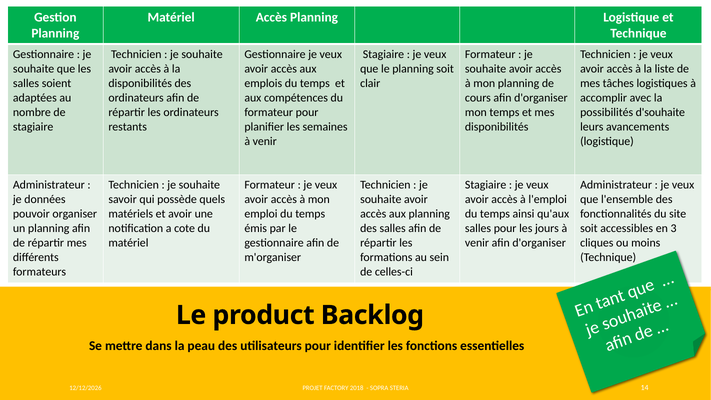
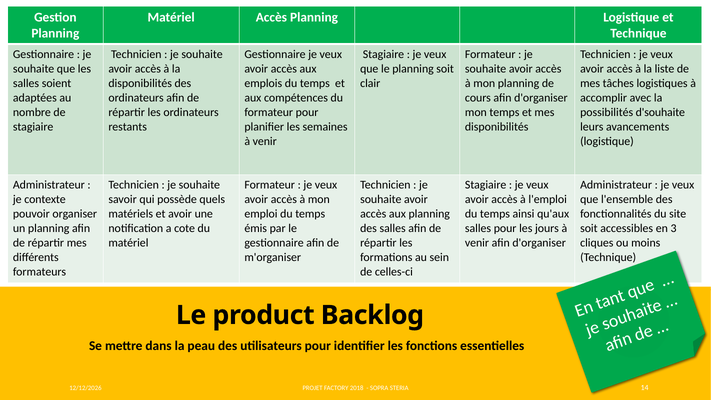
données: données -> contexte (45, 199)
